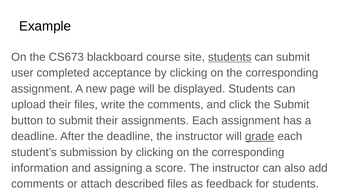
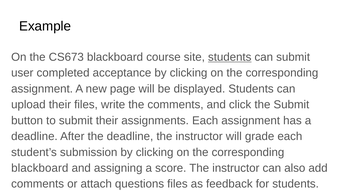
grade underline: present -> none (260, 136)
information: information -> blackboard (40, 168)
described: described -> questions (140, 183)
